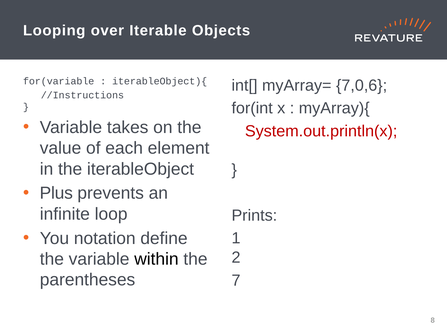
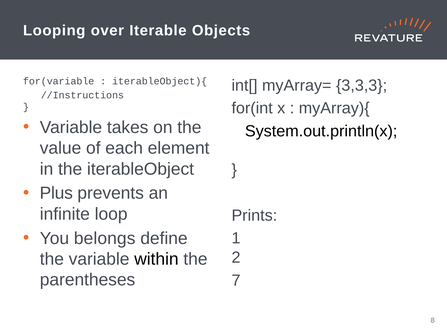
7,0,6: 7,0,6 -> 3,3,3 (362, 85)
System.out.println(x colour: red -> black (321, 131)
notation: notation -> belongs (105, 238)
